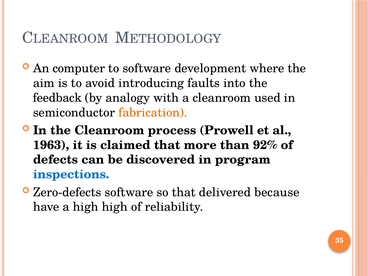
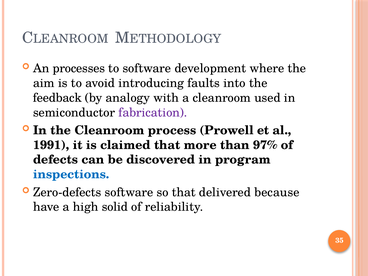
computer: computer -> processes (79, 68)
fabrication colour: orange -> purple (153, 112)
1963: 1963 -> 1991 (51, 145)
92%: 92% -> 97% (265, 145)
high high: high -> solid (115, 207)
